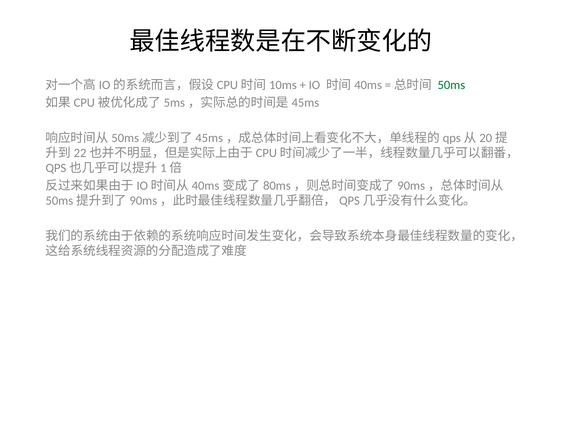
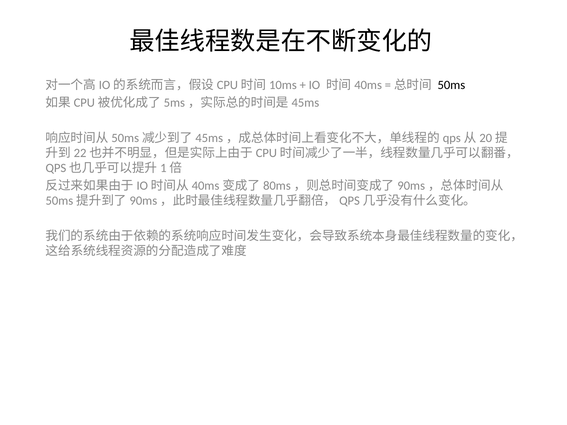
50ms colour: green -> black (451, 85)
